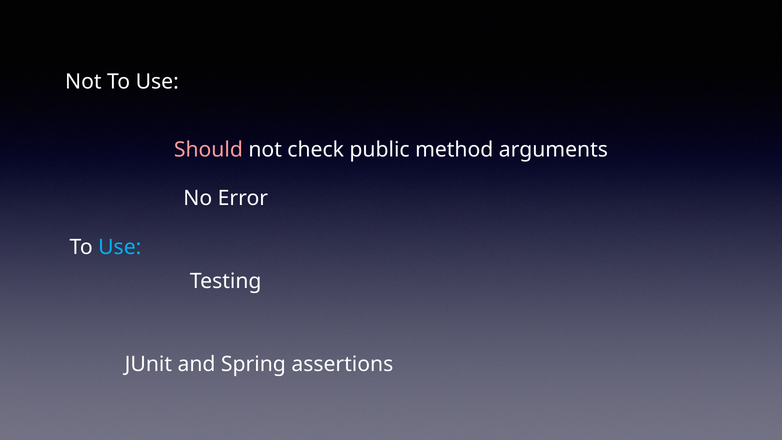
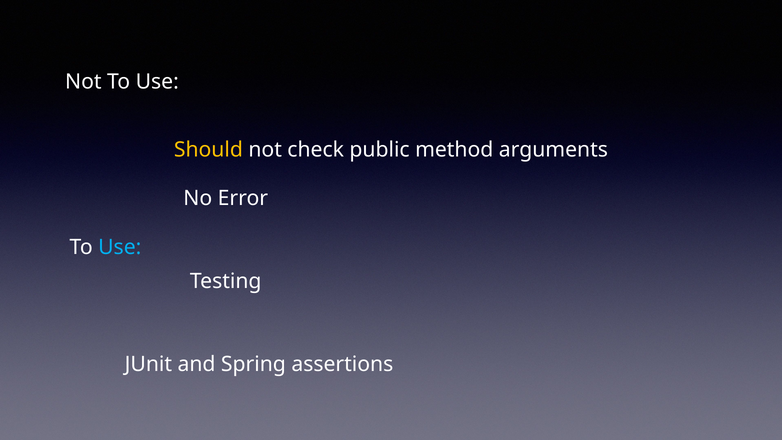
Should colour: pink -> yellow (208, 150)
